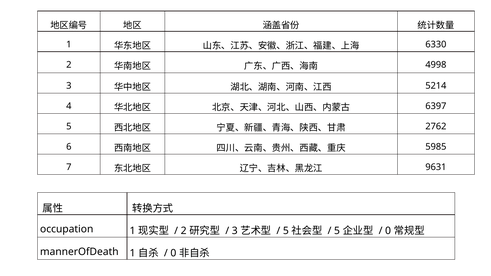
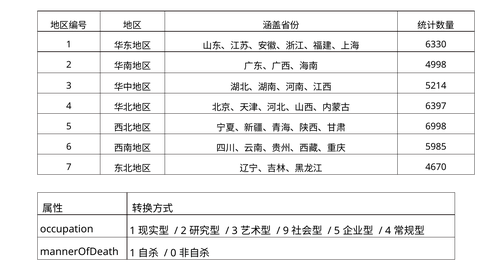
2762: 2762 -> 6998 (436, 127)
9631: 9631 -> 4670 (436, 167)
5: 5 -> 9 (286, 231)
0: 0 -> 4 (388, 231)
